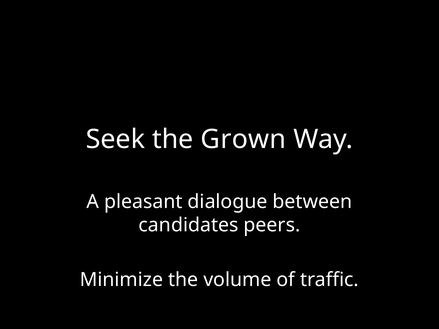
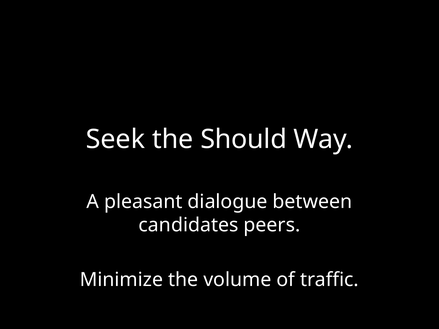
Grown: Grown -> Should (244, 139)
